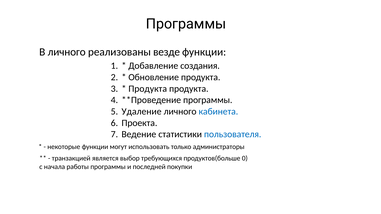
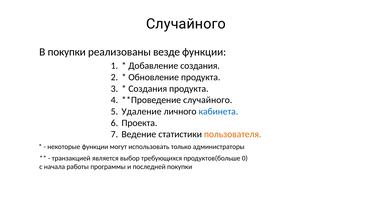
Программы: Программы -> Случайного (186, 24)
В личного: личного -> покупки (67, 52)
Продукта: Продукта -> Создания (148, 89)
программы: программы -> случайного (208, 100)
пользователя colour: blue -> orange (233, 135)
